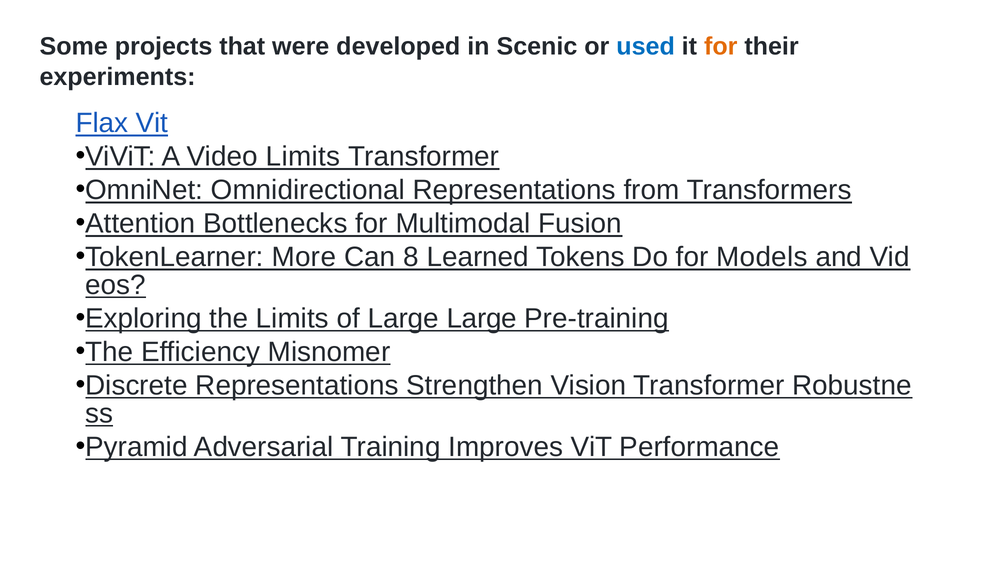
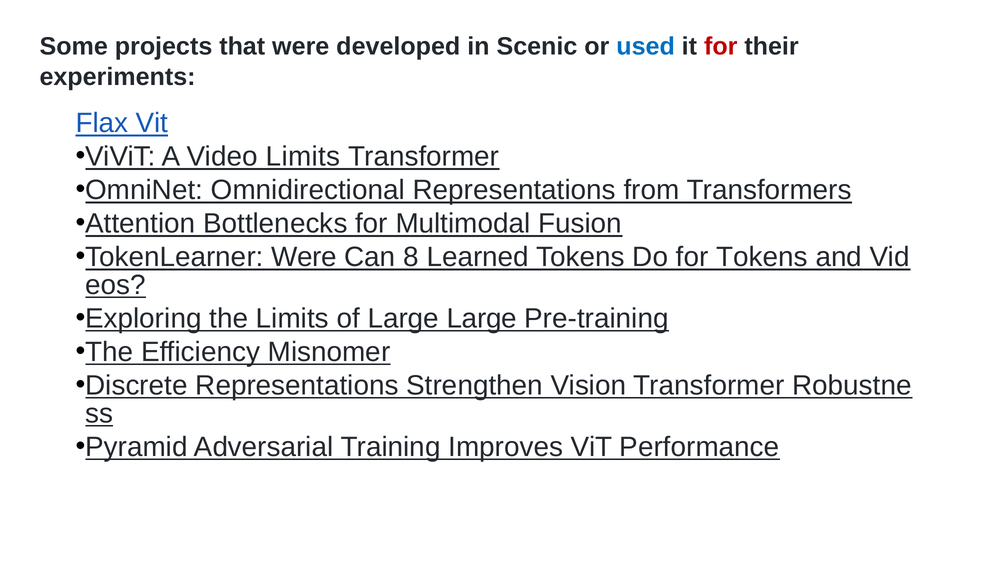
for colour: orange -> red (721, 47)
TokenLearner More: More -> Were (304, 257)
for Models: Models -> Tokens (762, 257)
